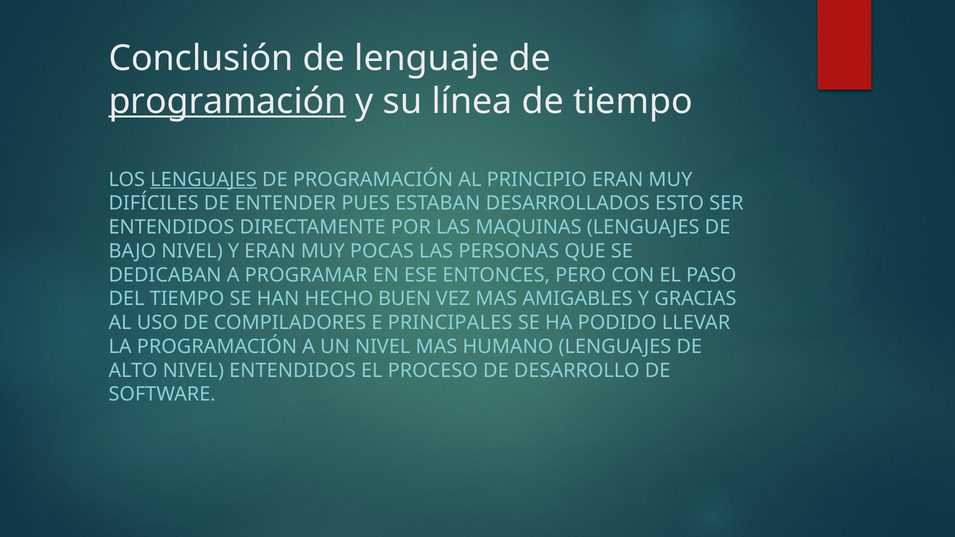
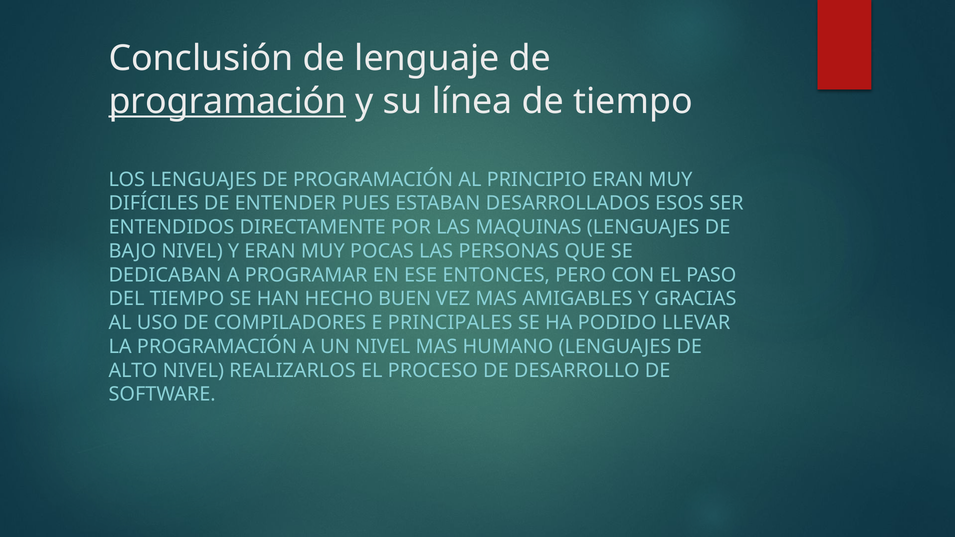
LENGUAJES underline: present -> none (204, 180)
ESTO: ESTO -> ESOS (680, 203)
NIVEL ENTENDIDOS: ENTENDIDOS -> REALIZARLOS (293, 371)
